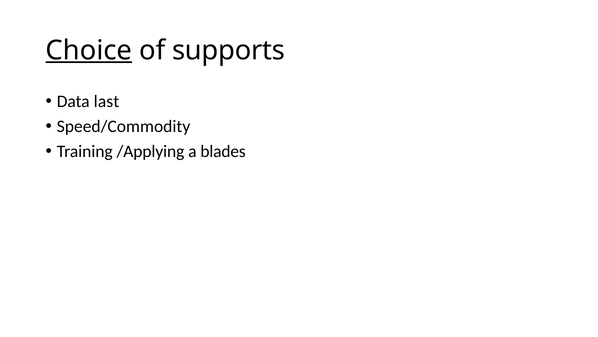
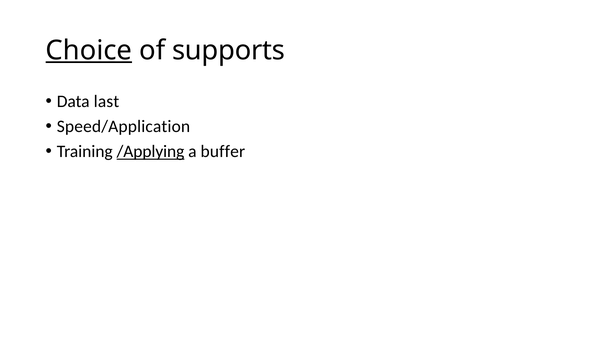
Speed/Commodity: Speed/Commodity -> Speed/Application (123, 126)
/Applying underline: none -> present (150, 151)
blades: blades -> buffer (223, 151)
